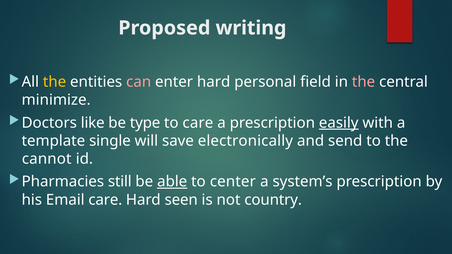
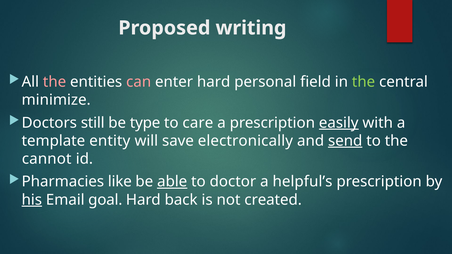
the colour: yellow -> pink (55, 82)
the colour: pink -> light green (364, 82)
like: like -> still (93, 123)
single: single -> entity (110, 141)
send underline: none -> present (345, 141)
still: still -> like (120, 182)
center: center -> doctor (233, 182)
system’s: system’s -> helpful’s (302, 182)
his underline: none -> present (32, 200)
Email care: care -> goal (105, 200)
seen: seen -> back (181, 200)
country: country -> created (273, 200)
